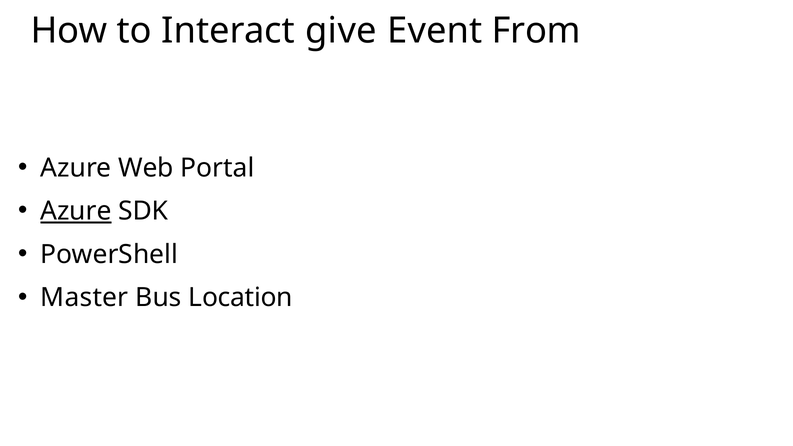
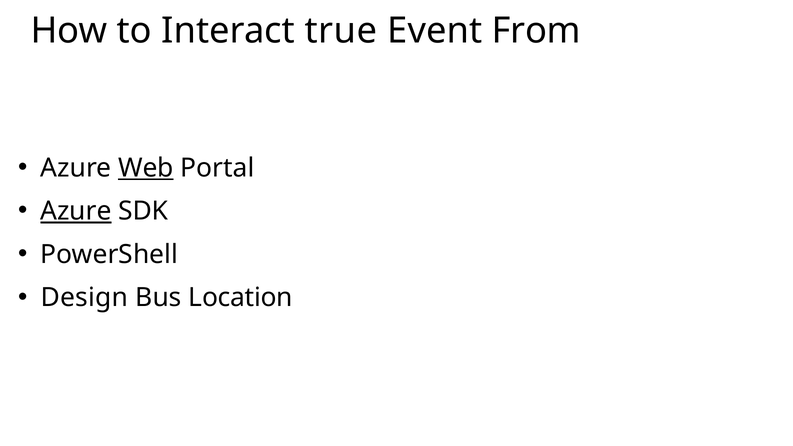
give: give -> true (341, 31)
Web underline: none -> present (146, 168)
Master: Master -> Design (84, 298)
